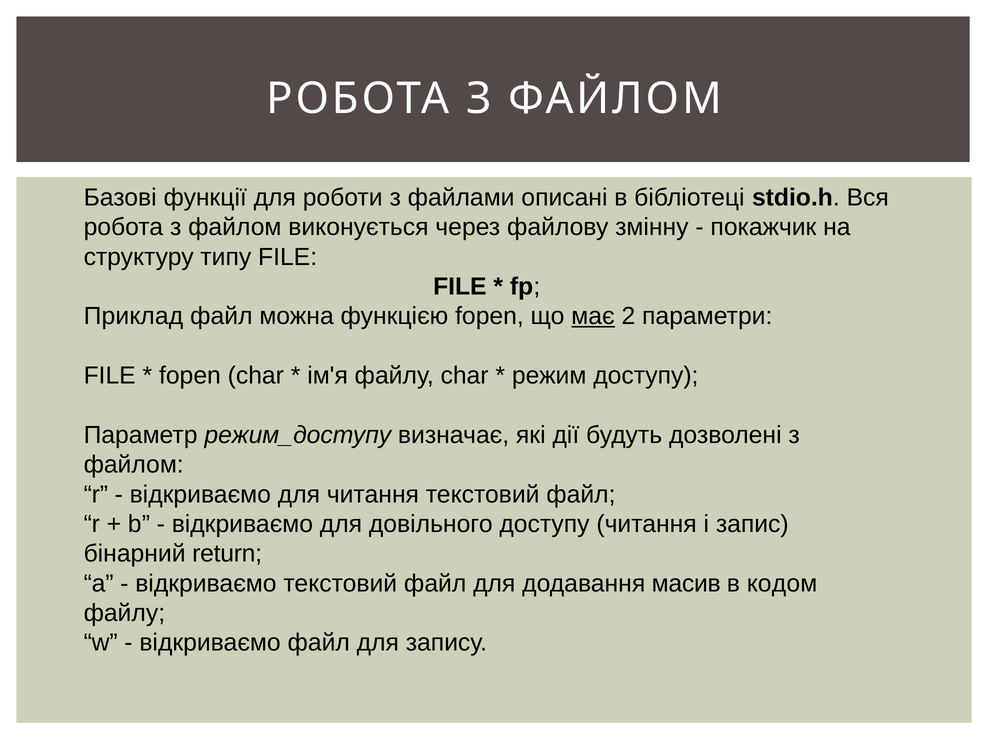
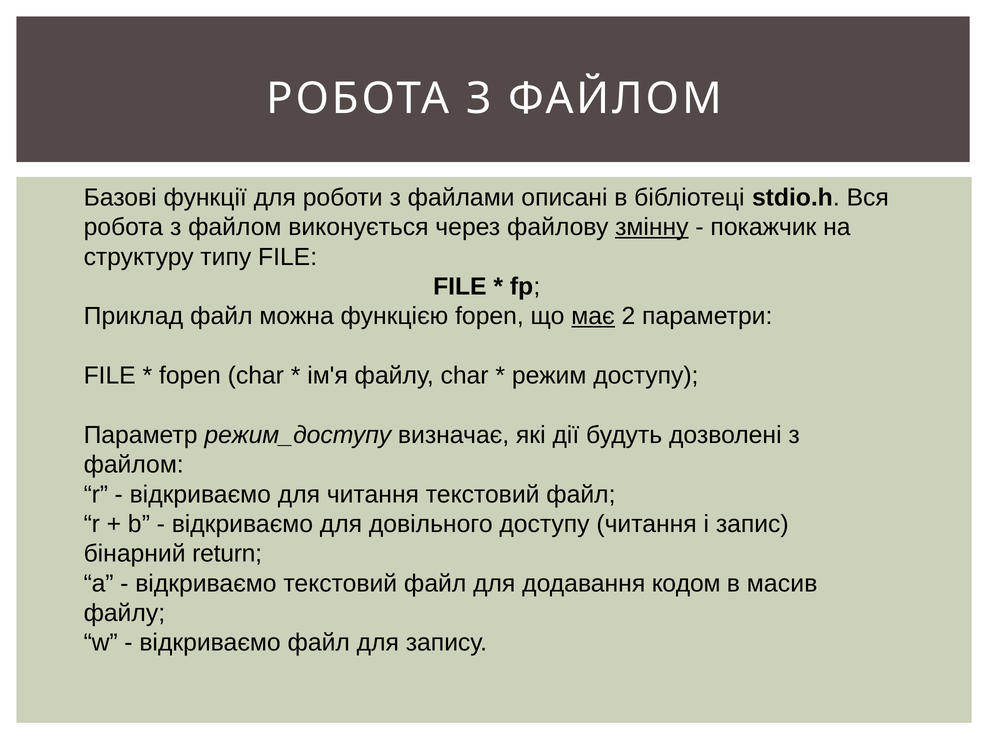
змінну underline: none -> present (652, 227)
масив: масив -> кодом (686, 583)
кодом: кодом -> масив (782, 583)
